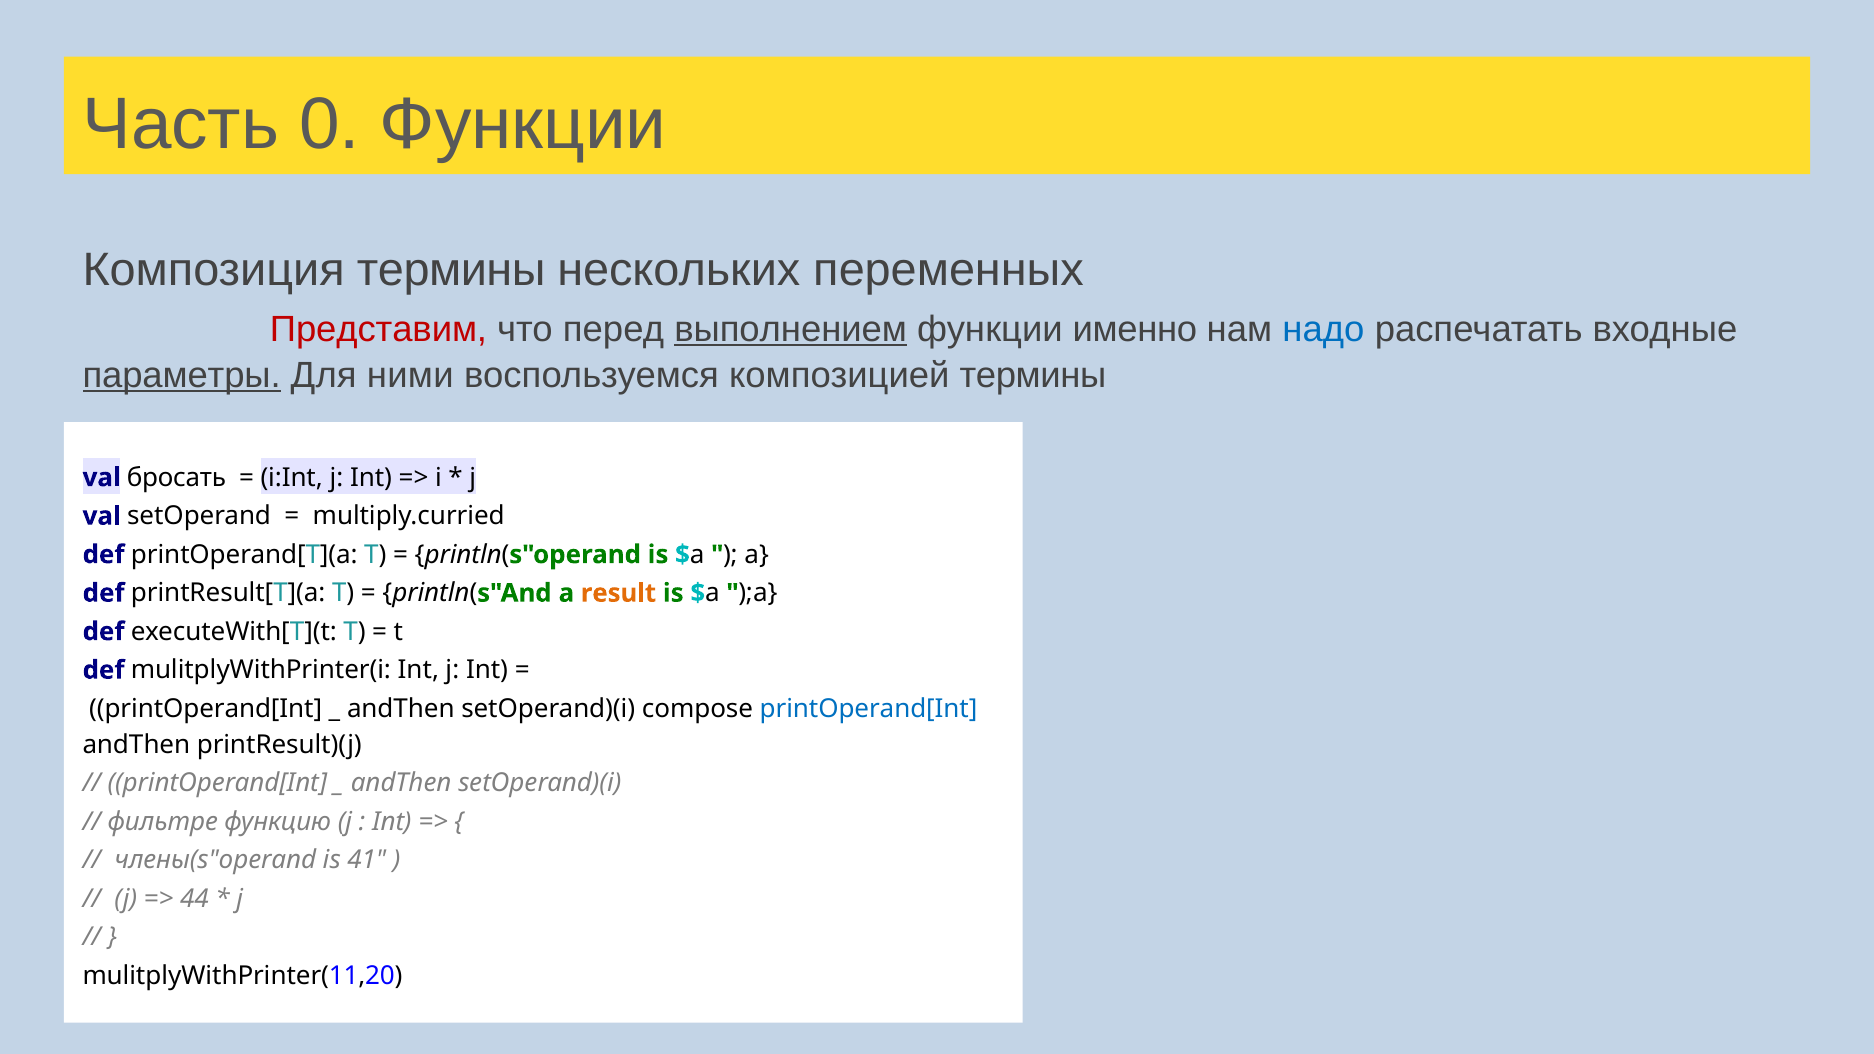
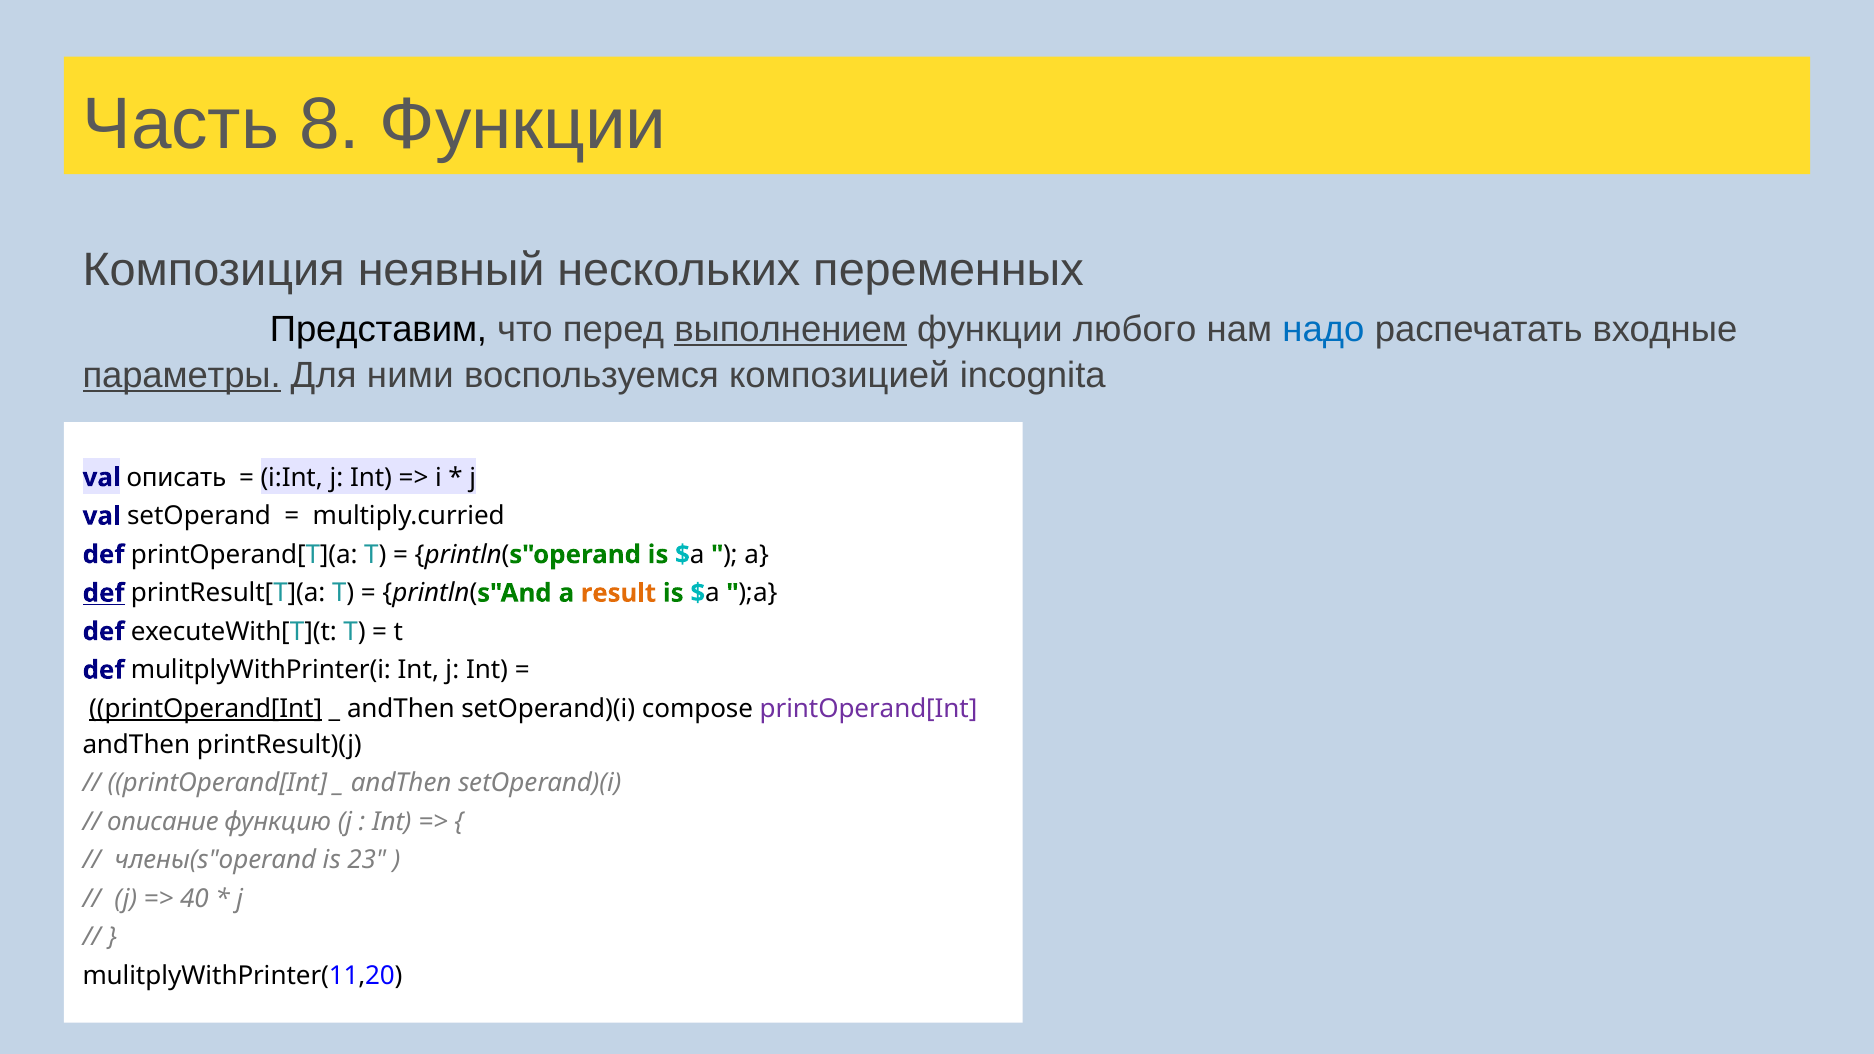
0: 0 -> 8 (330, 124)
Композиция термины: термины -> неявный (451, 270)
Представим colour: red -> black (379, 330)
именно: именно -> любого (1135, 330)
композицией термины: термины -> incognita (1033, 376)
бросать: бросать -> описать (176, 478)
def underline: none -> present (104, 593)
printOperand[Int underline: none -> present (206, 709)
printOperand[Int colour: blue -> purple (869, 709)
фильтре: фильтре -> описание (163, 822)
41: 41 -> 23 (367, 860)
44: 44 -> 40 (195, 899)
